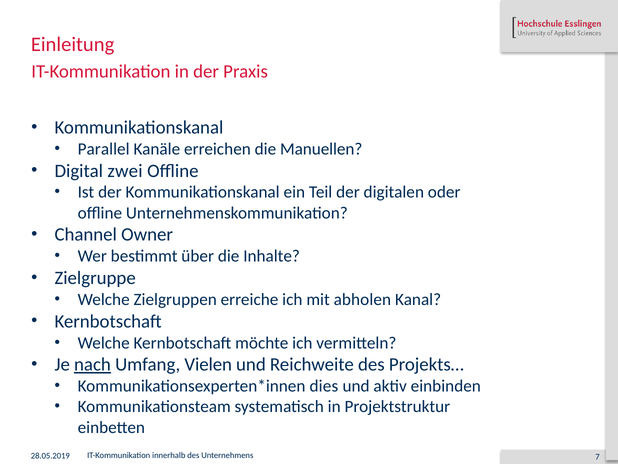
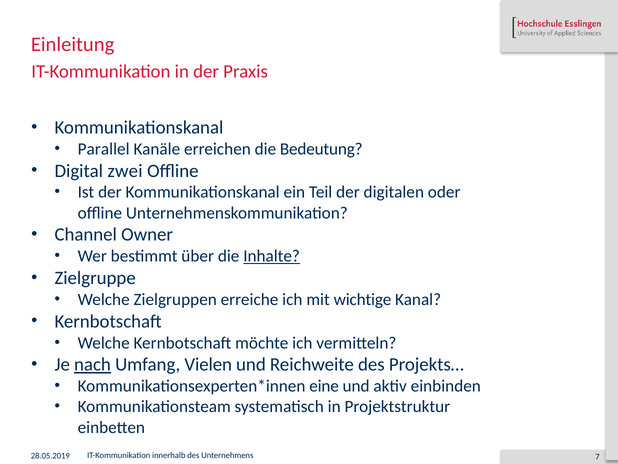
Manuellen: Manuellen -> Bedeutung (321, 149)
Inhalte underline: none -> present (272, 256)
abholen: abholen -> wichtige (363, 299)
dies: dies -> eine (324, 386)
